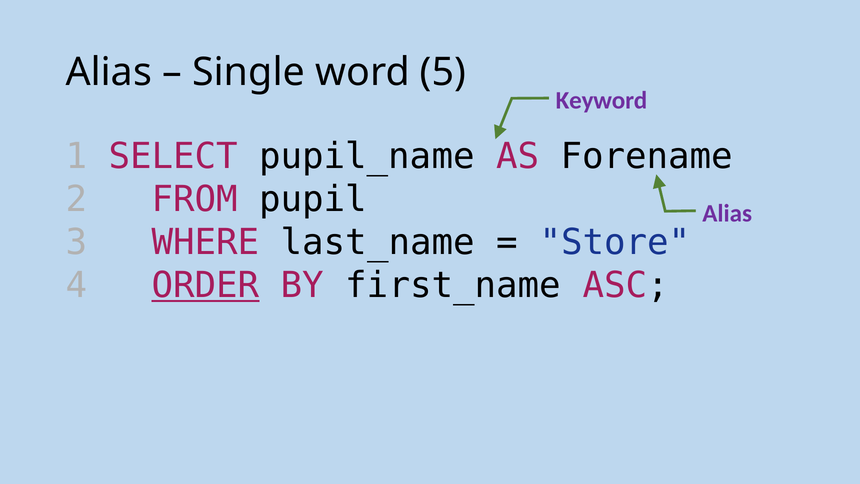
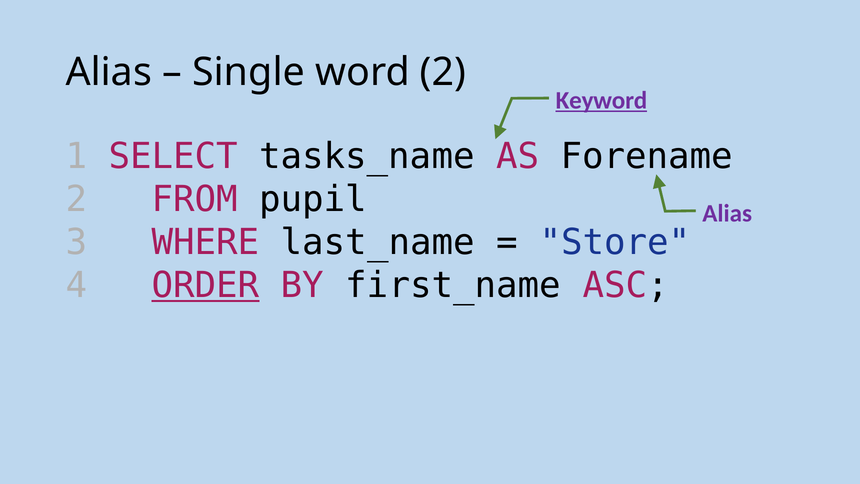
word 5: 5 -> 2 (443, 72)
Keyword underline: none -> present (601, 101)
pupil_name: pupil_name -> tasks_name (367, 156)
